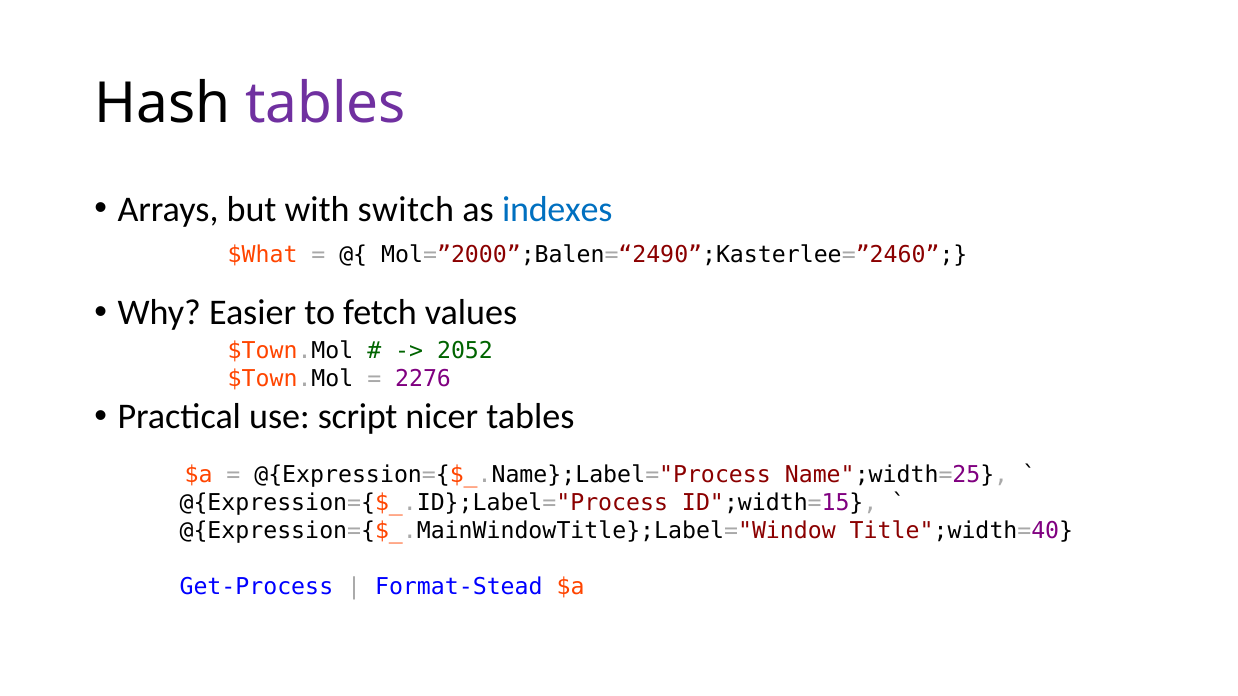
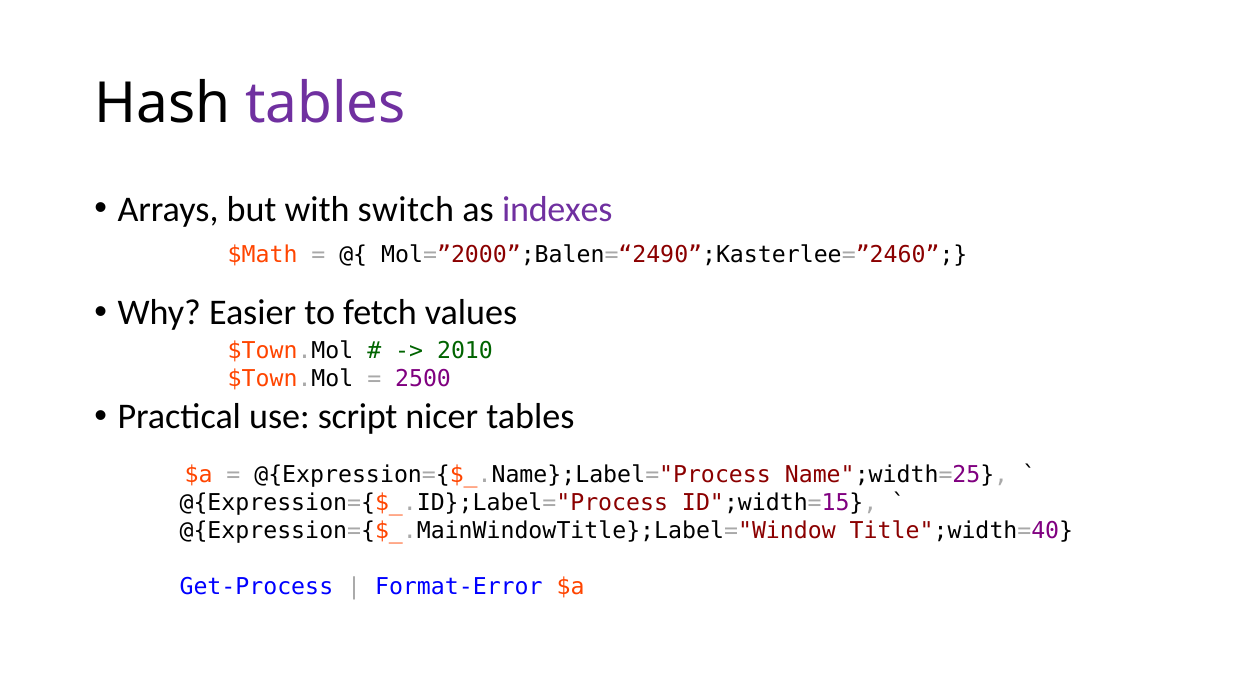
indexes colour: blue -> purple (557, 209)
$What: $What -> $Math (263, 255)
2052: 2052 -> 2010 (465, 351)
2276: 2276 -> 2500 (423, 379)
Format-Stead: Format-Stead -> Format-Error (459, 587)
